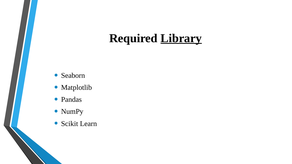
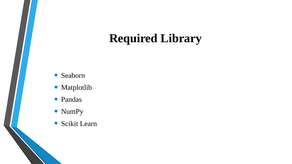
Library underline: present -> none (181, 38)
